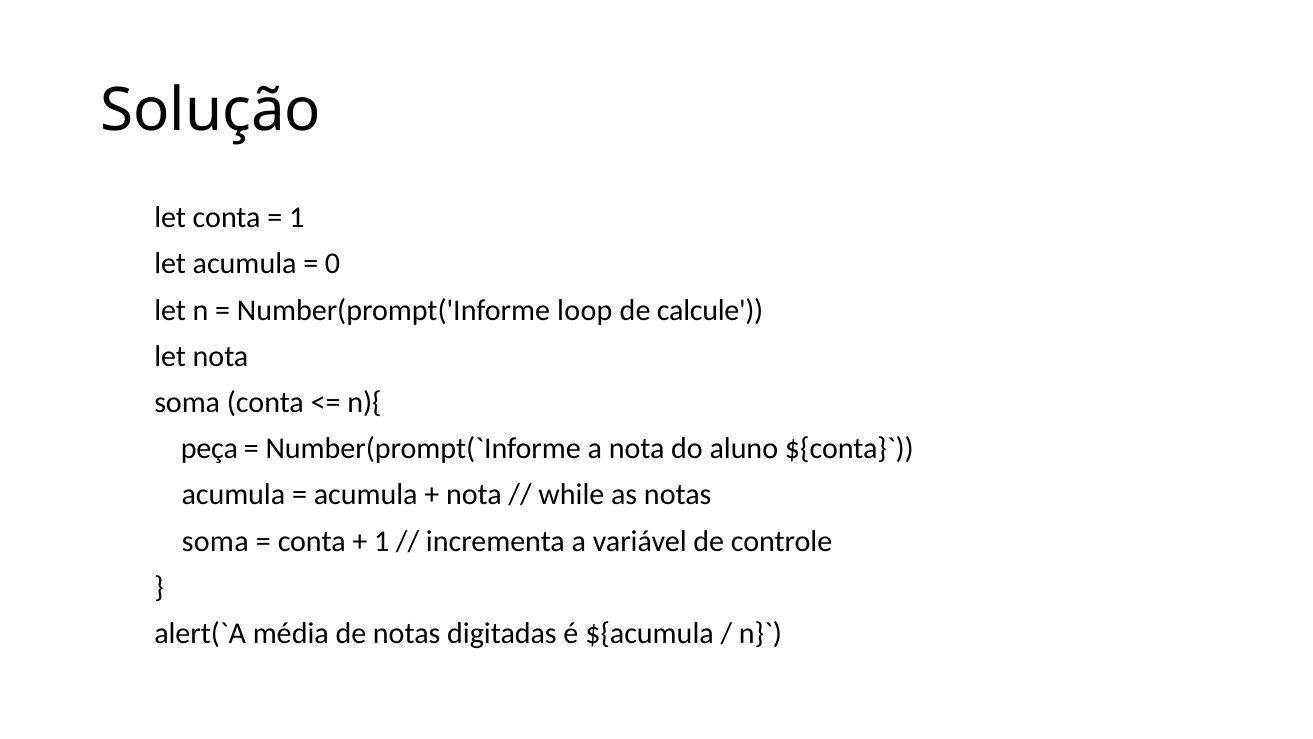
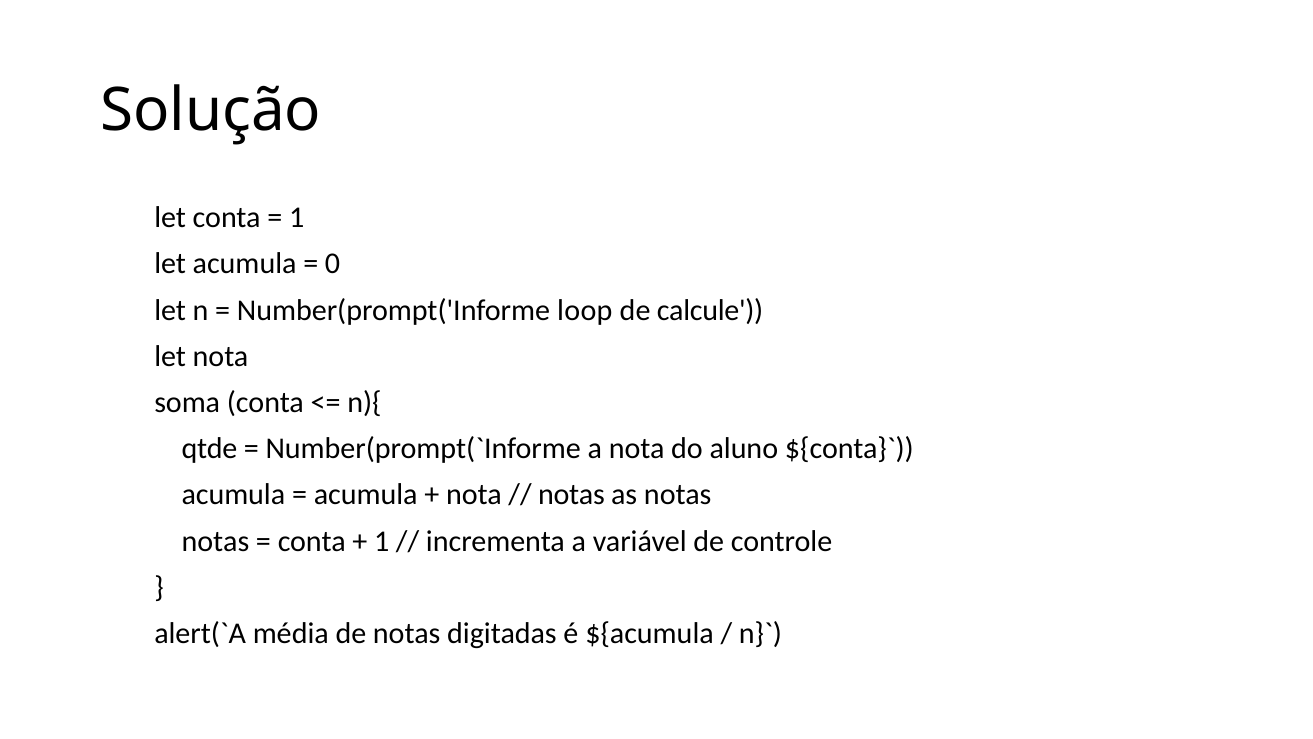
peça: peça -> qtde (209, 448)
while: while -> notas (572, 495)
soma: soma -> notas (215, 541)
